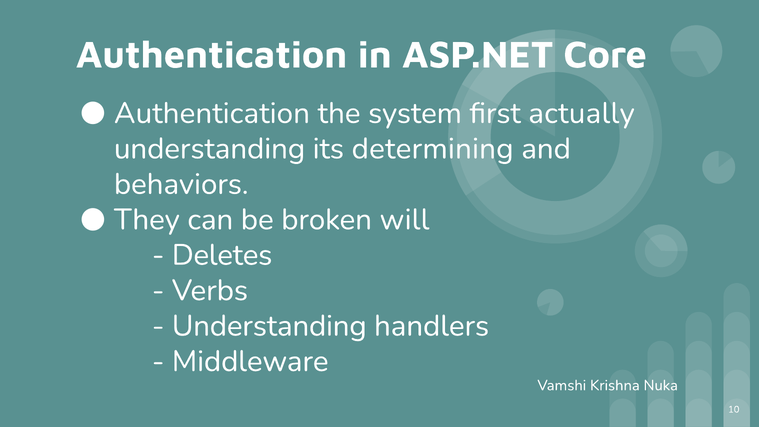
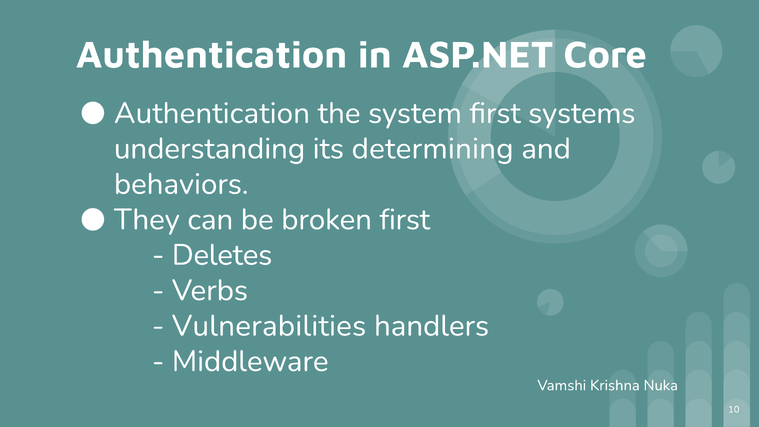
actually: actually -> systems (582, 113)
broken will: will -> first (405, 220)
Understanding: Understanding -> Vulnerabilities (269, 326)
